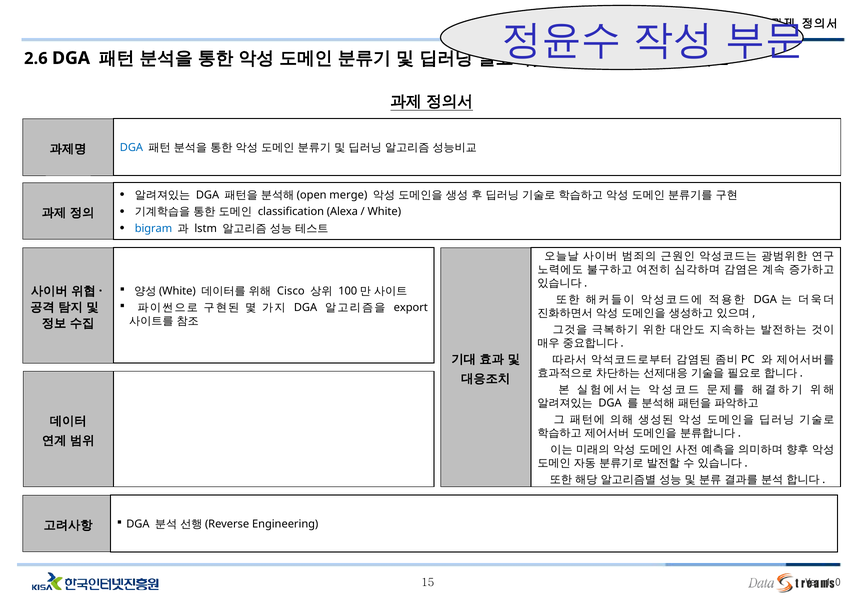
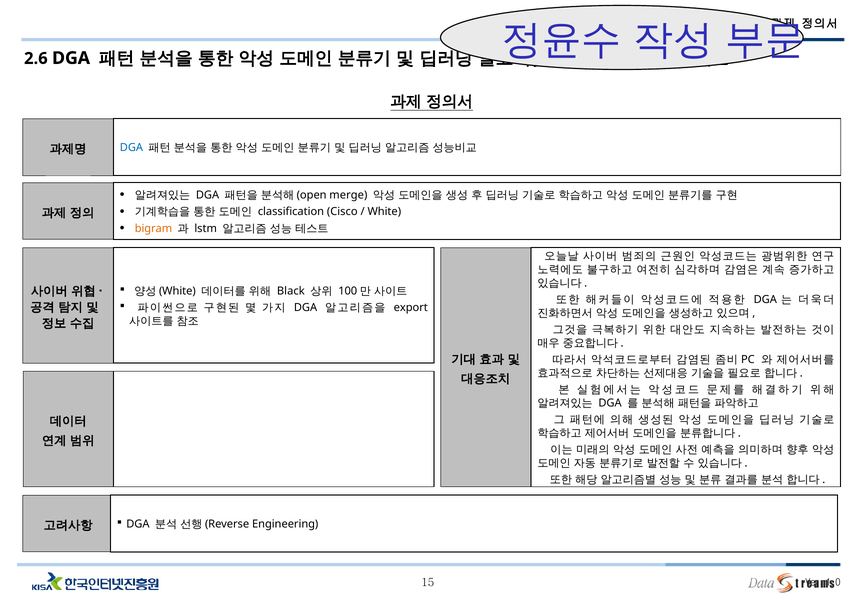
Alexa: Alexa -> Cisco (342, 212)
bigram colour: blue -> orange (153, 228)
Cisco: Cisco -> Black (291, 291)
